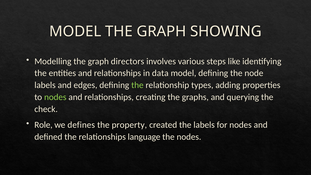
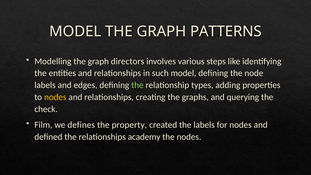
SHOWING: SHOWING -> PATTERNS (226, 31)
data: data -> such (160, 73)
nodes colour: light green -> yellow (55, 97)
Role: Role -> Film (43, 125)
language: language -> academy (144, 137)
